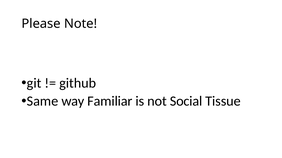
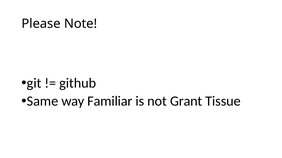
Social: Social -> Grant (186, 102)
